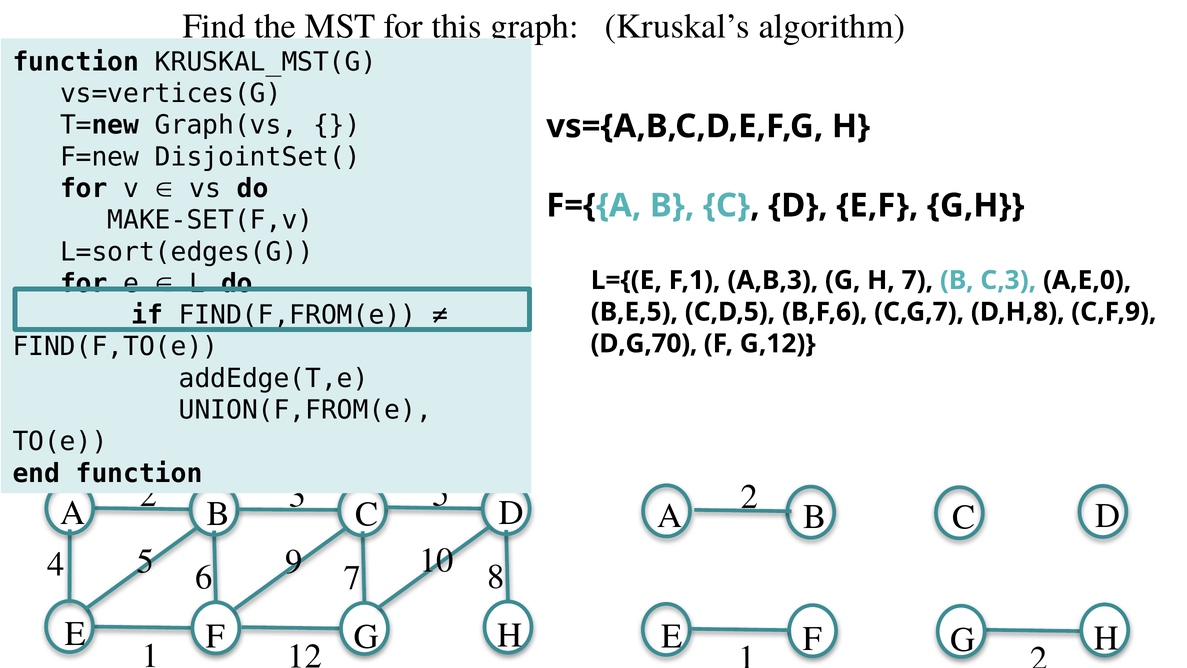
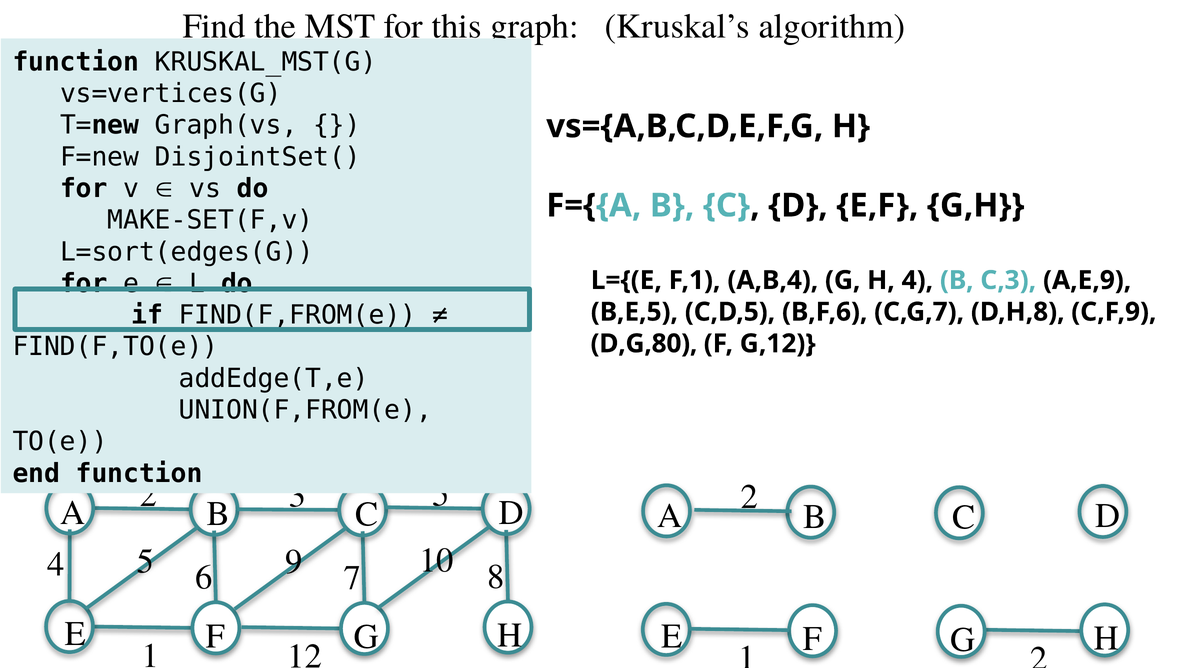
A,B,3: A,B,3 -> A,B,4 (773, 280)
H 7: 7 -> 4 (917, 280)
A,E,0: A,E,0 -> A,E,9 (1087, 280)
D,G,70: D,G,70 -> D,G,80 (644, 343)
